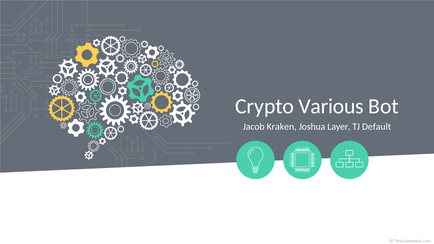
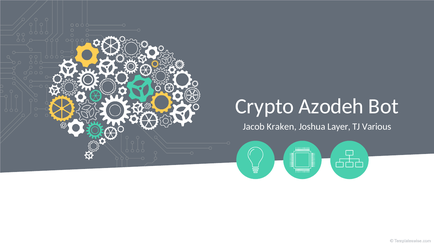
Various: Various -> Azodeh (331, 106)
Default: Default -> Various (377, 127)
